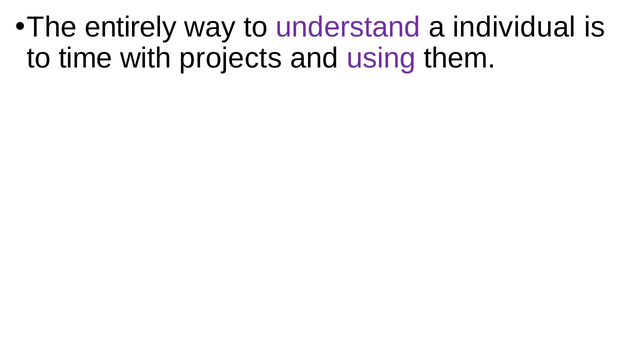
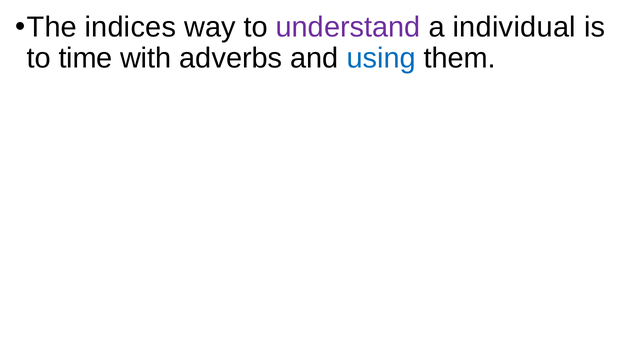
entirely: entirely -> indices (130, 27)
projects: projects -> adverbs (231, 58)
using colour: purple -> blue (381, 58)
